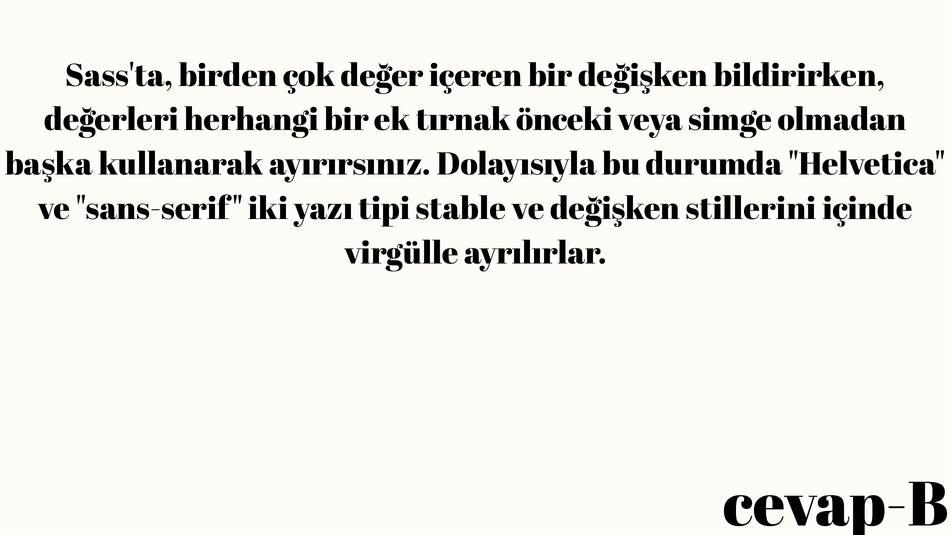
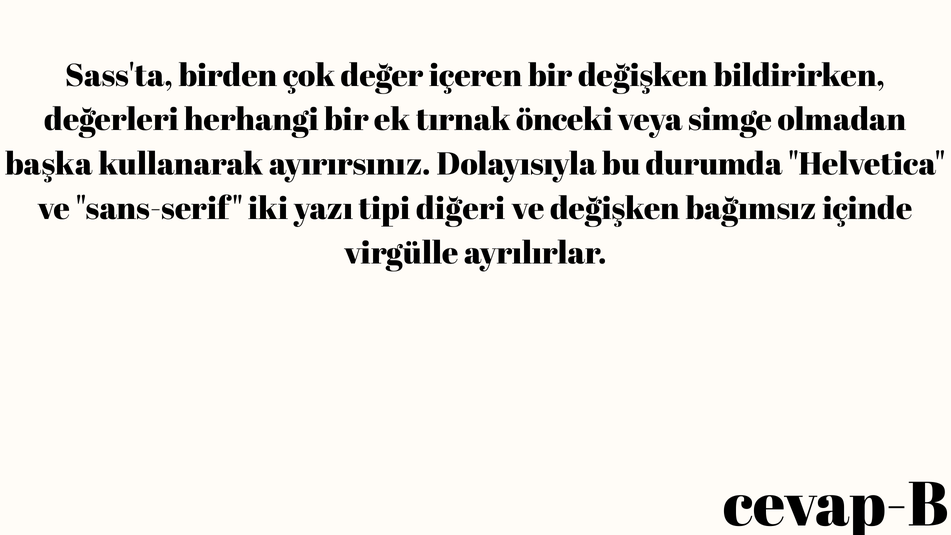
stable: stable -> diğeri (461, 209)
stillerini: stillerini -> bağımsız (751, 209)
